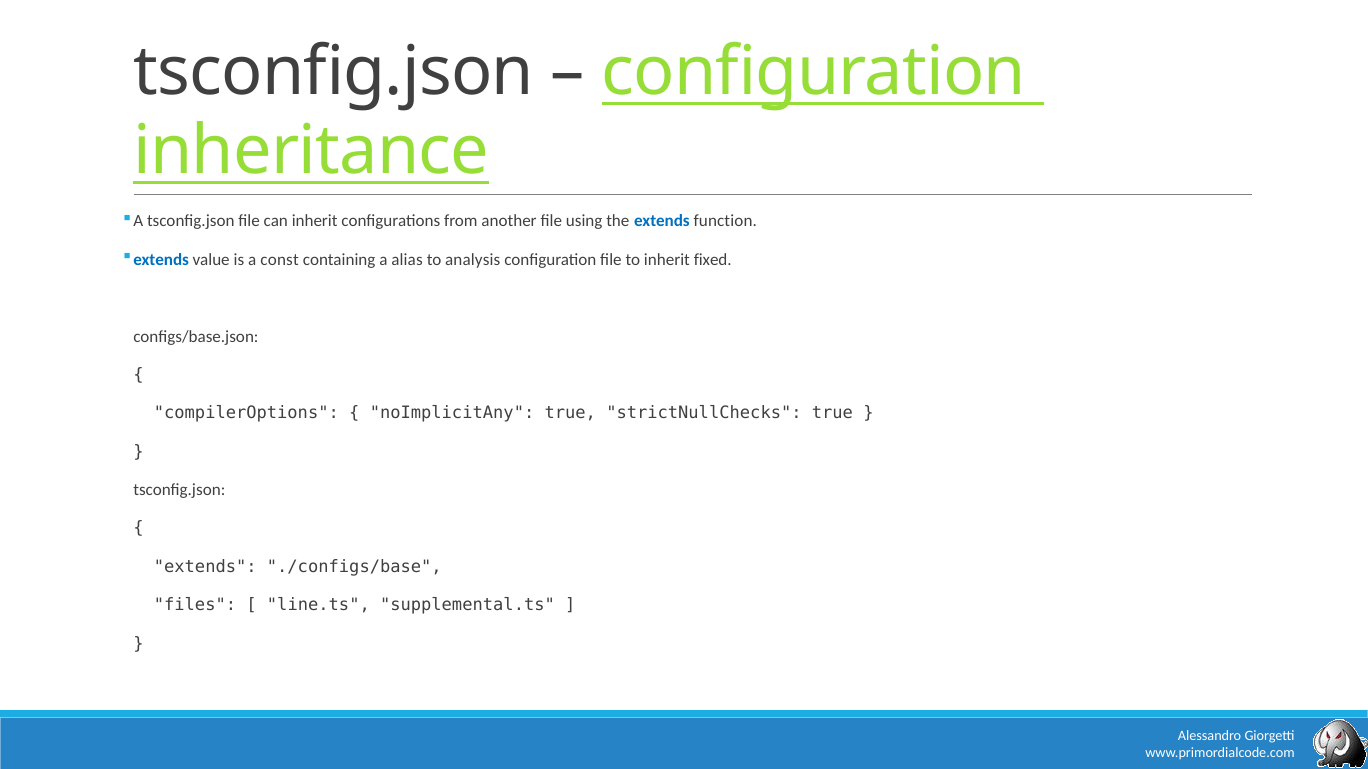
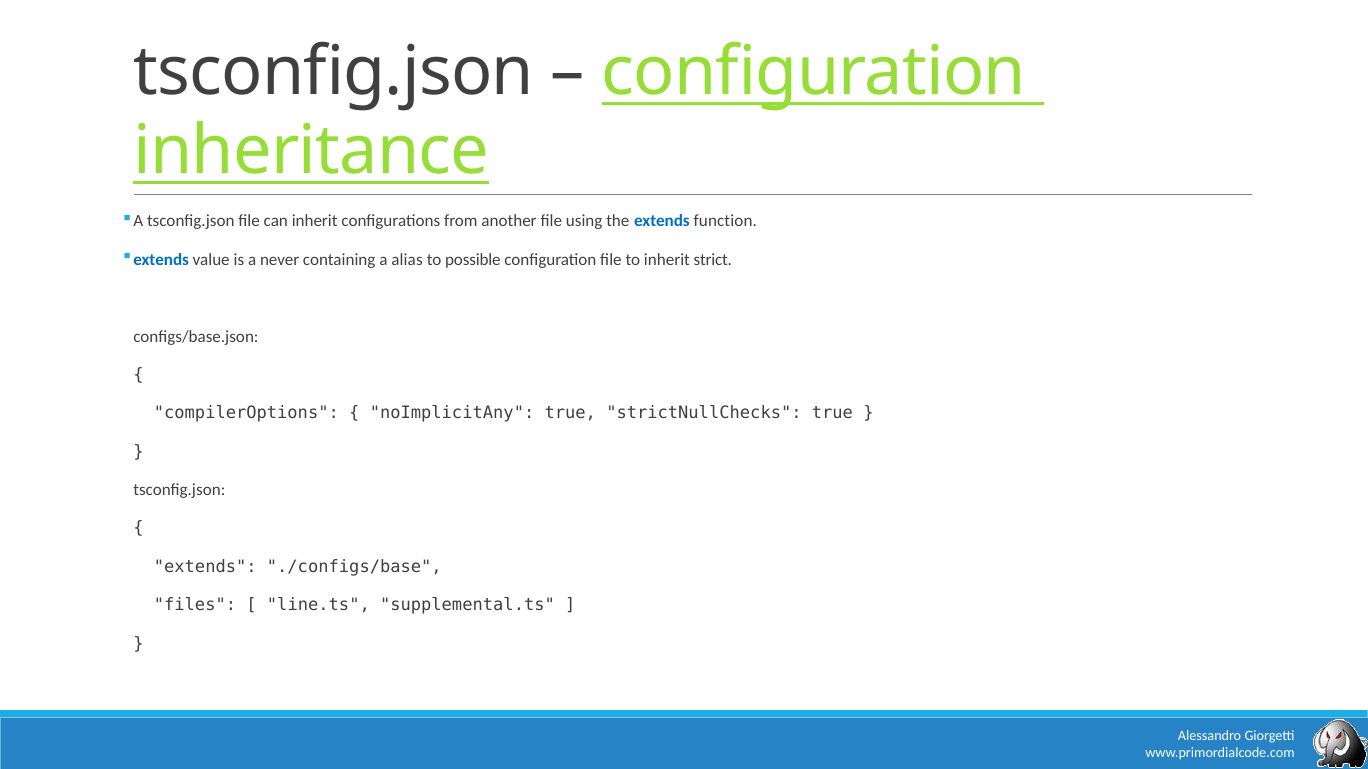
const: const -> never (280, 260)
analysis: analysis -> possible (473, 260)
fixed: fixed -> strict (713, 260)
